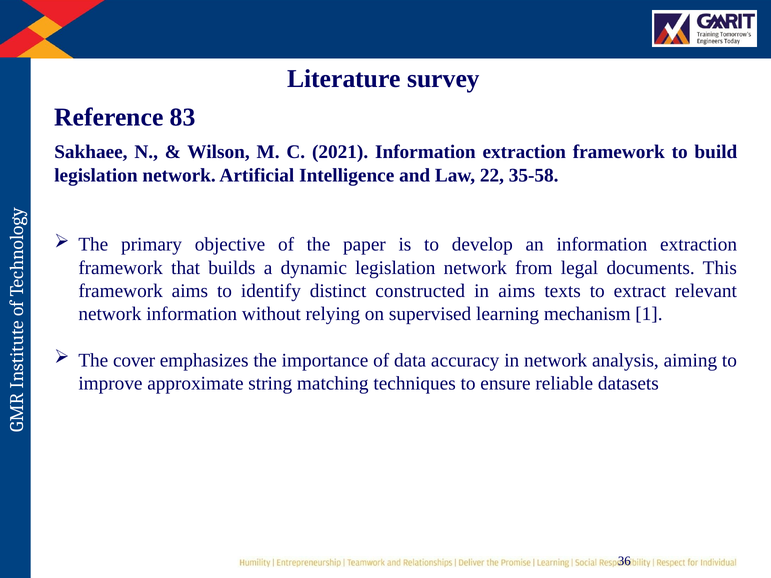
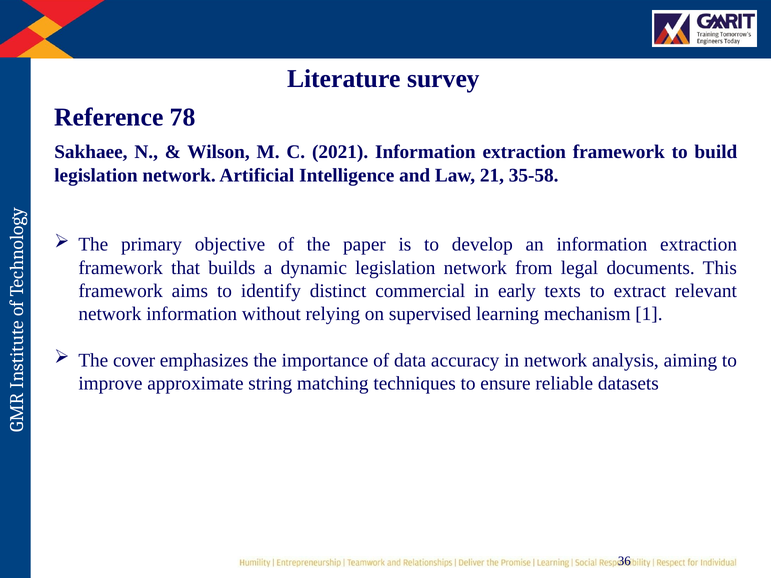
83: 83 -> 78 (183, 118)
22: 22 -> 21 (492, 175)
constructed: constructed -> commercial (420, 291)
in aims: aims -> early (517, 291)
